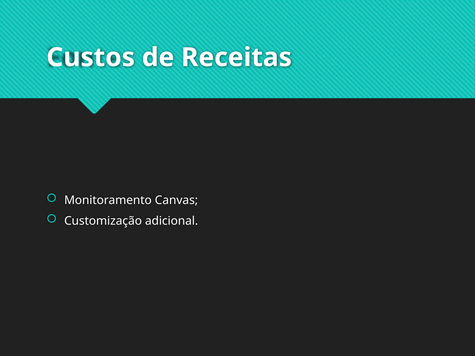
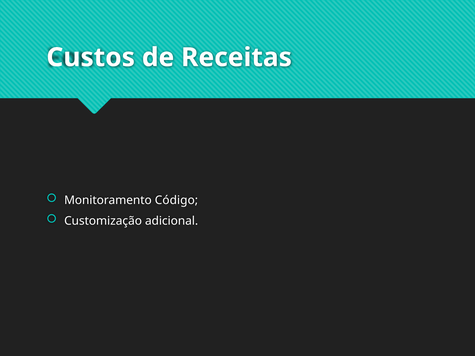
Canvas: Canvas -> Código (176, 200)
